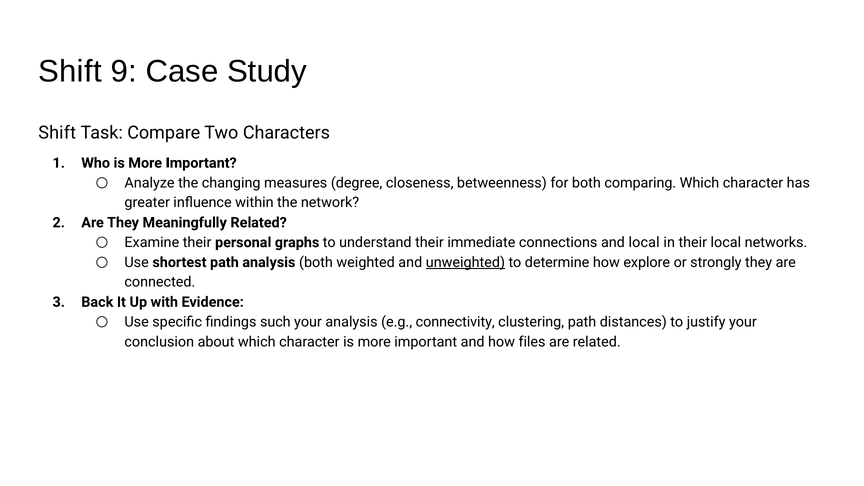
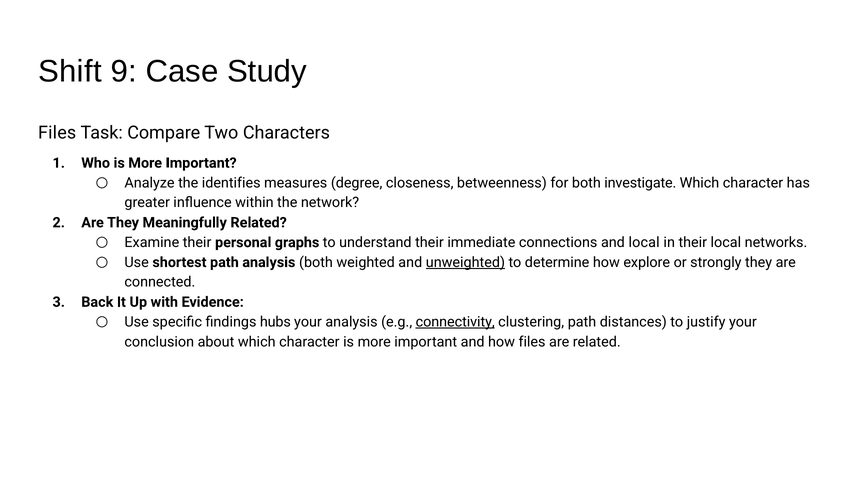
Shift: Shift -> Files (57, 133)
changing: changing -> identifies (231, 183)
comparing: comparing -> investigate (640, 183)
such: such -> hubs (275, 322)
connectivity underline: none -> present (455, 322)
